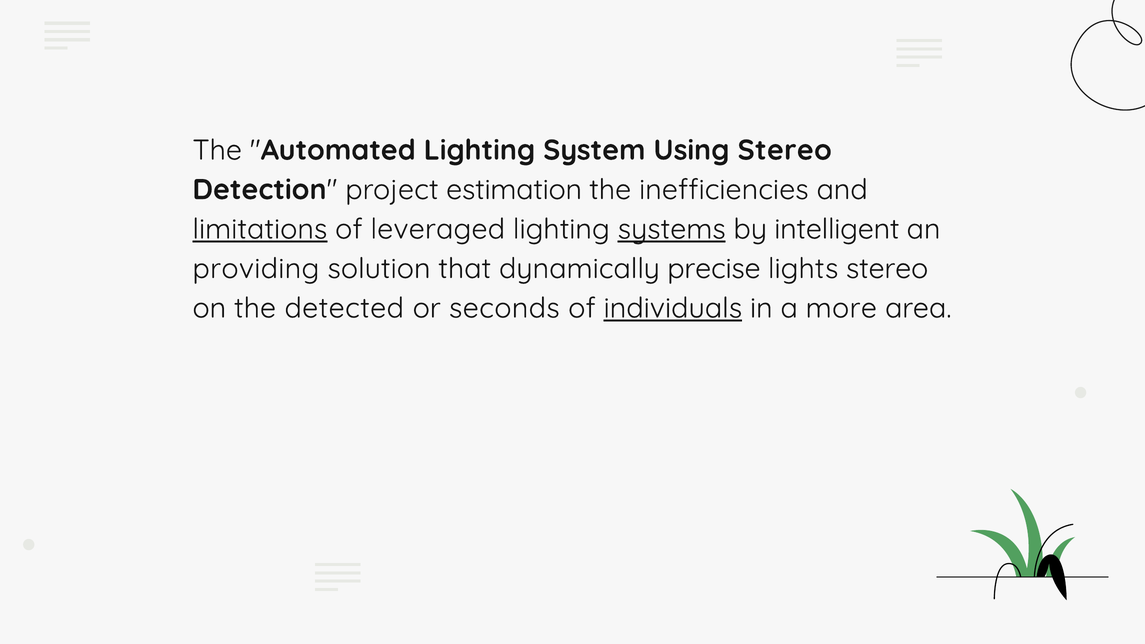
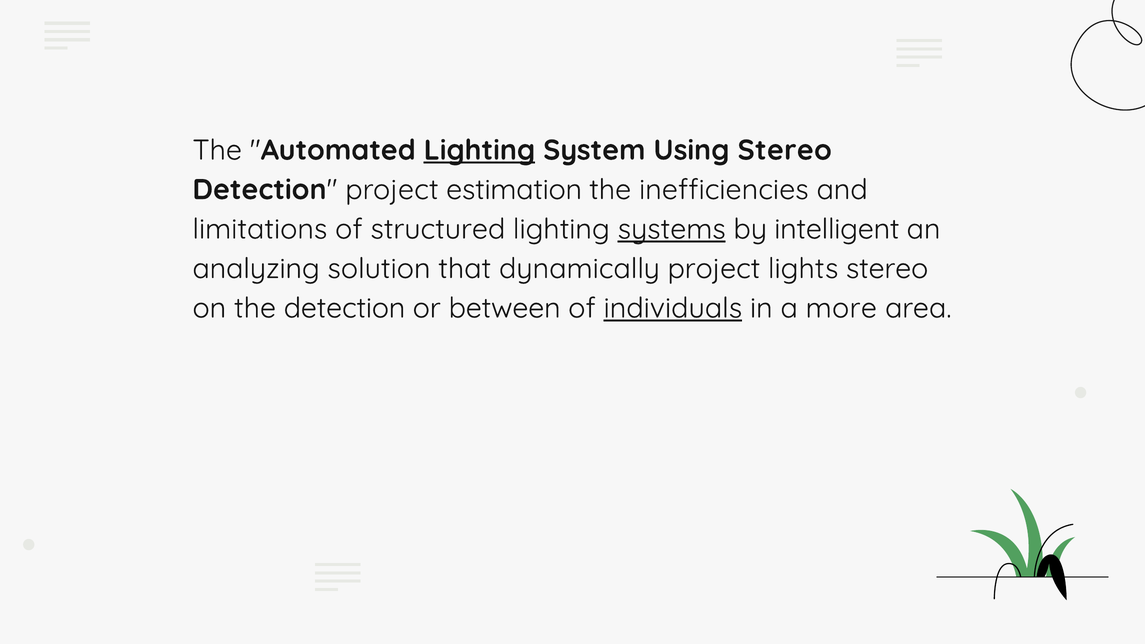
Lighting underline: none -> present (479, 150)
limitations underline: present -> none (260, 229)
leveraged: leveraged -> structured (438, 229)
providing: providing -> analyzing (256, 269)
dynamically precise: precise -> project (714, 269)
the detected: detected -> detection (344, 308)
seconds: seconds -> between (505, 308)
